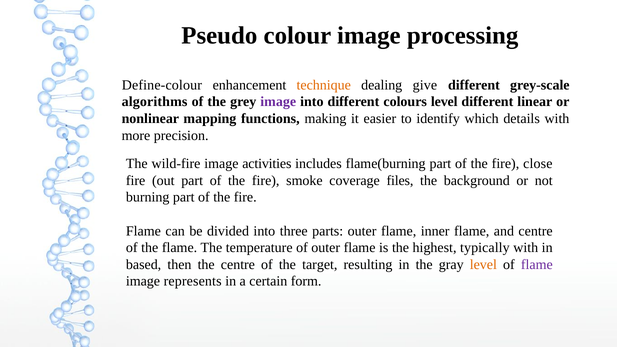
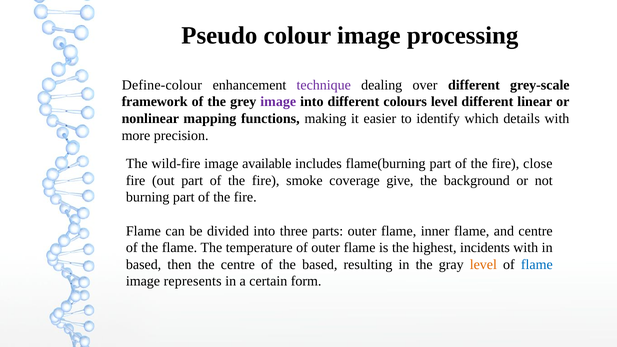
technique colour: orange -> purple (324, 85)
give: give -> over (425, 85)
algorithms: algorithms -> framework (155, 102)
activities: activities -> available (267, 164)
files: files -> give (400, 181)
typically: typically -> incidents (485, 248)
the target: target -> based (320, 265)
flame colour: purple -> blue (537, 265)
